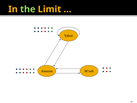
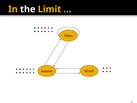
the colour: light green -> white (28, 9)
